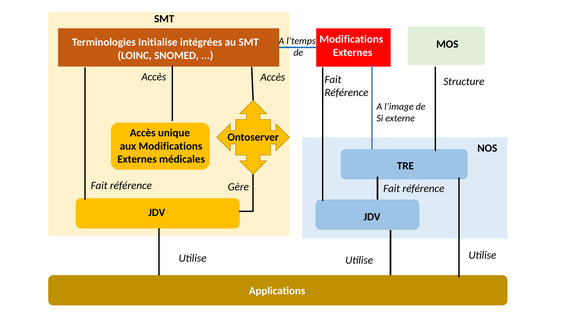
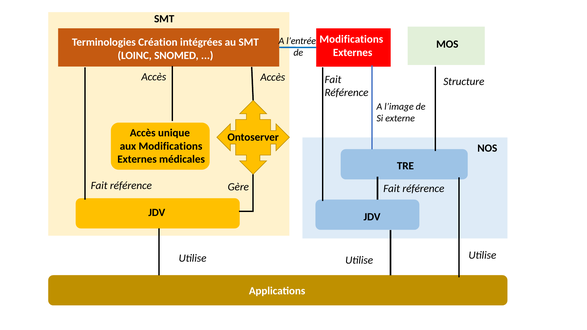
l’temps: l’temps -> l’entrée (301, 41)
Initialise: Initialise -> Création (158, 42)
